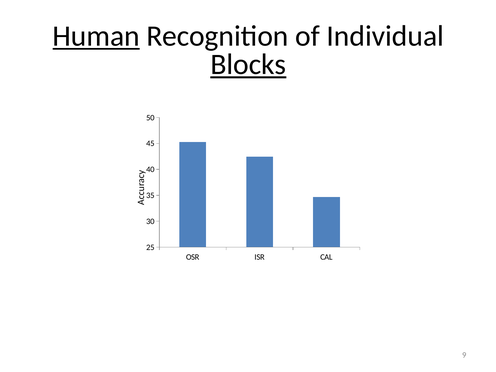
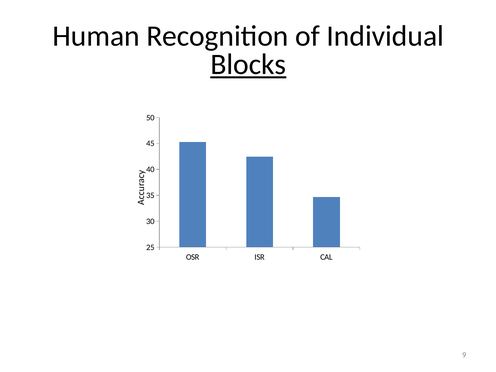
Human underline: present -> none (96, 36)
